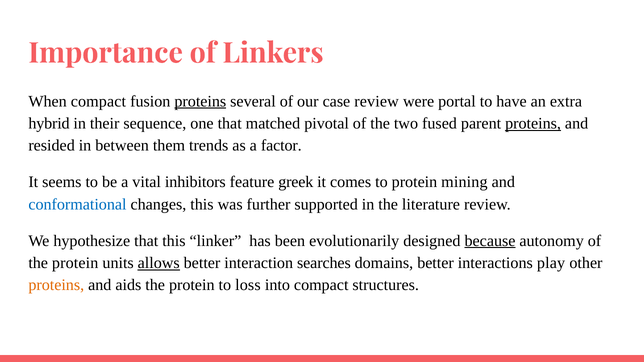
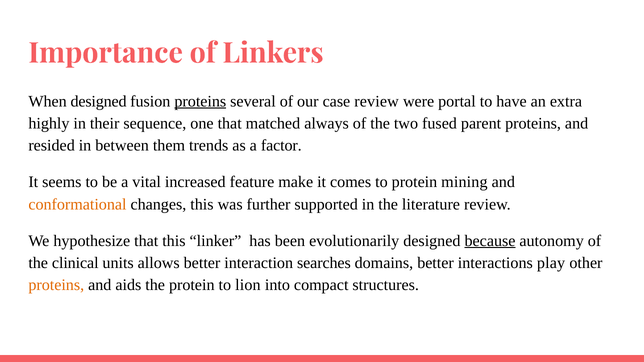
When compact: compact -> designed (99, 101)
hybrid: hybrid -> highly (49, 123)
pivotal: pivotal -> always (327, 123)
proteins underline: present -> none (533, 123)
inhibitors: inhibitors -> increased (195, 182)
greek: greek -> make (296, 182)
conformational colour: blue -> orange (77, 204)
protein: protein -> clinical (75, 263)
allows underline: present -> none (159, 263)
loss: loss -> lion (248, 285)
